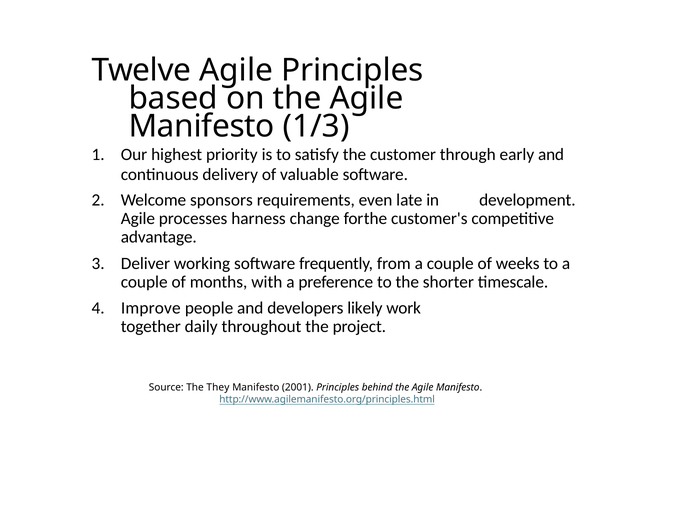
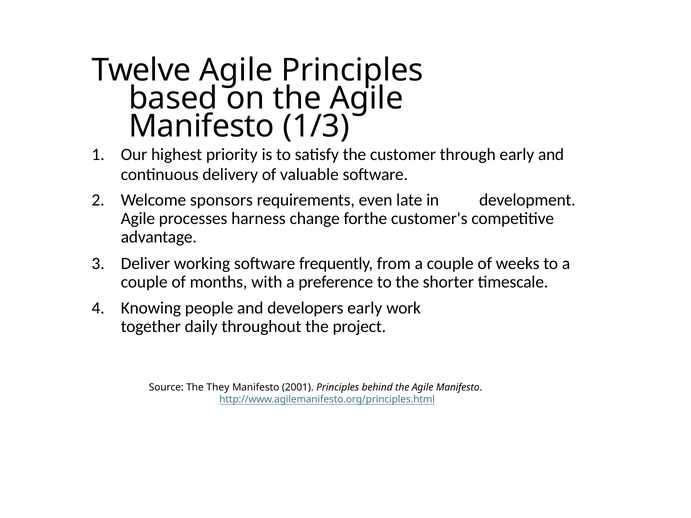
Improve: Improve -> Knowing (151, 308)
developers likely: likely -> early (365, 308)
